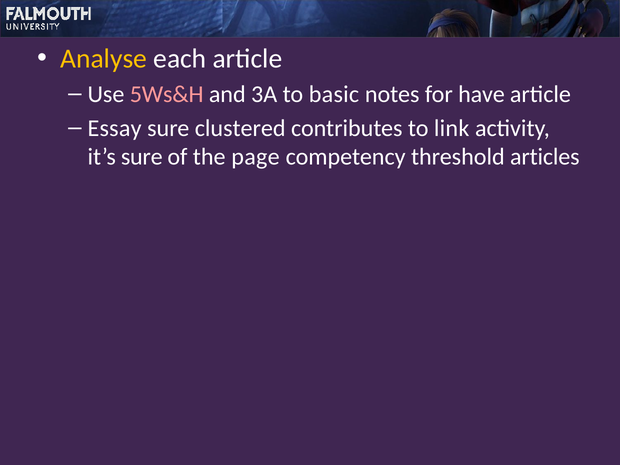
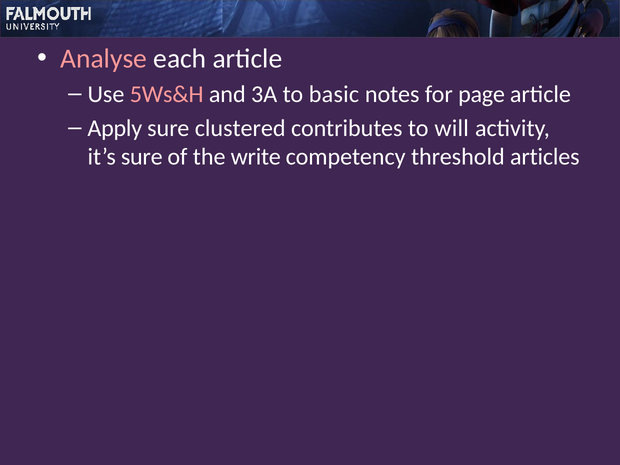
Analyse colour: yellow -> pink (104, 59)
have: have -> page (482, 94)
Essay: Essay -> Apply (115, 128)
link: link -> will (452, 128)
page: page -> write (256, 157)
